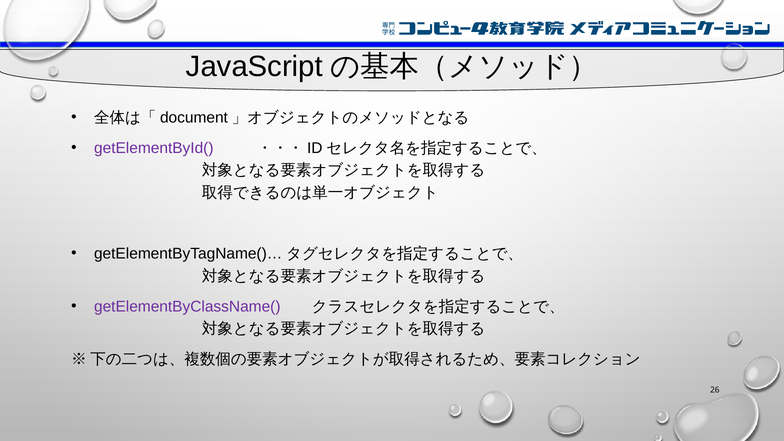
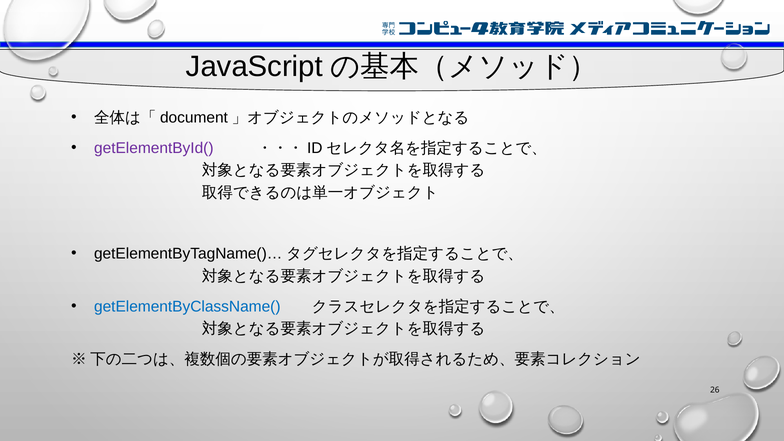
getElementByClassName( colour: purple -> blue (187, 306)
